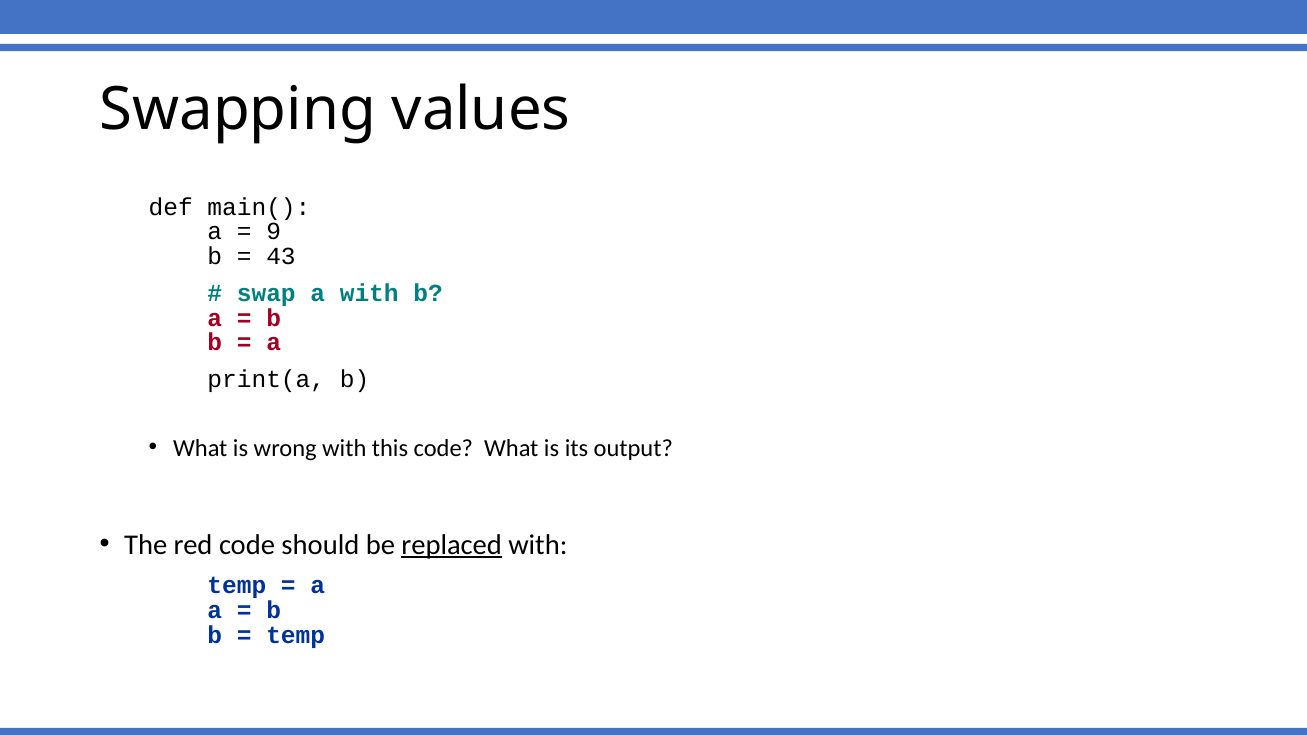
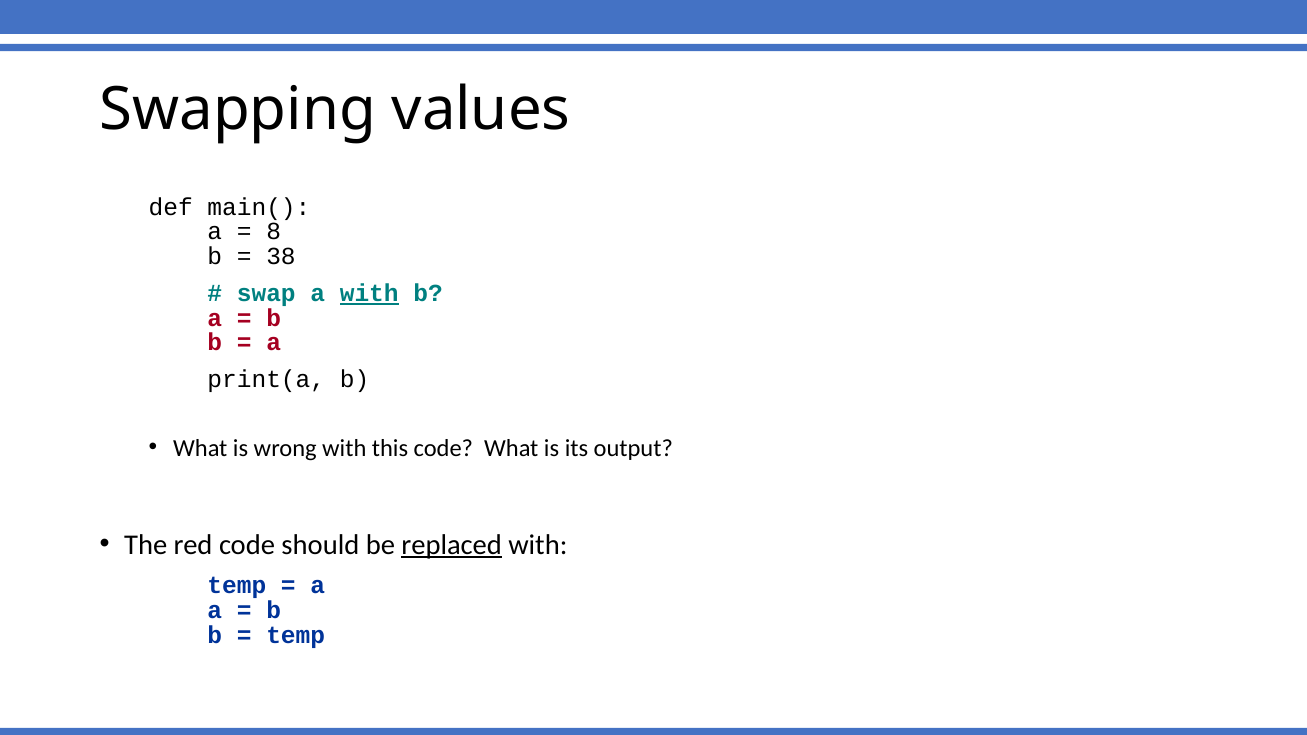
9: 9 -> 8 (274, 232)
43: 43 -> 38 (281, 257)
with underline: none -> present (369, 293)
